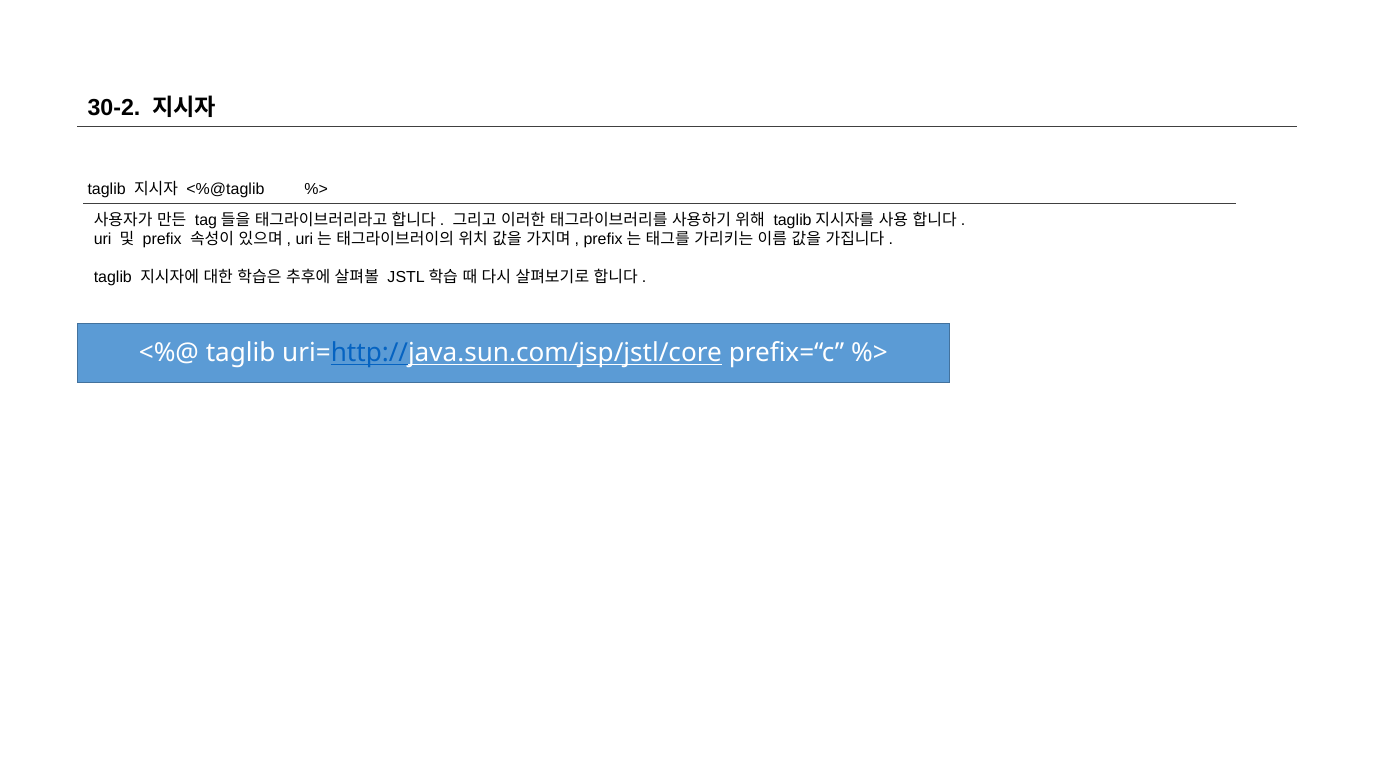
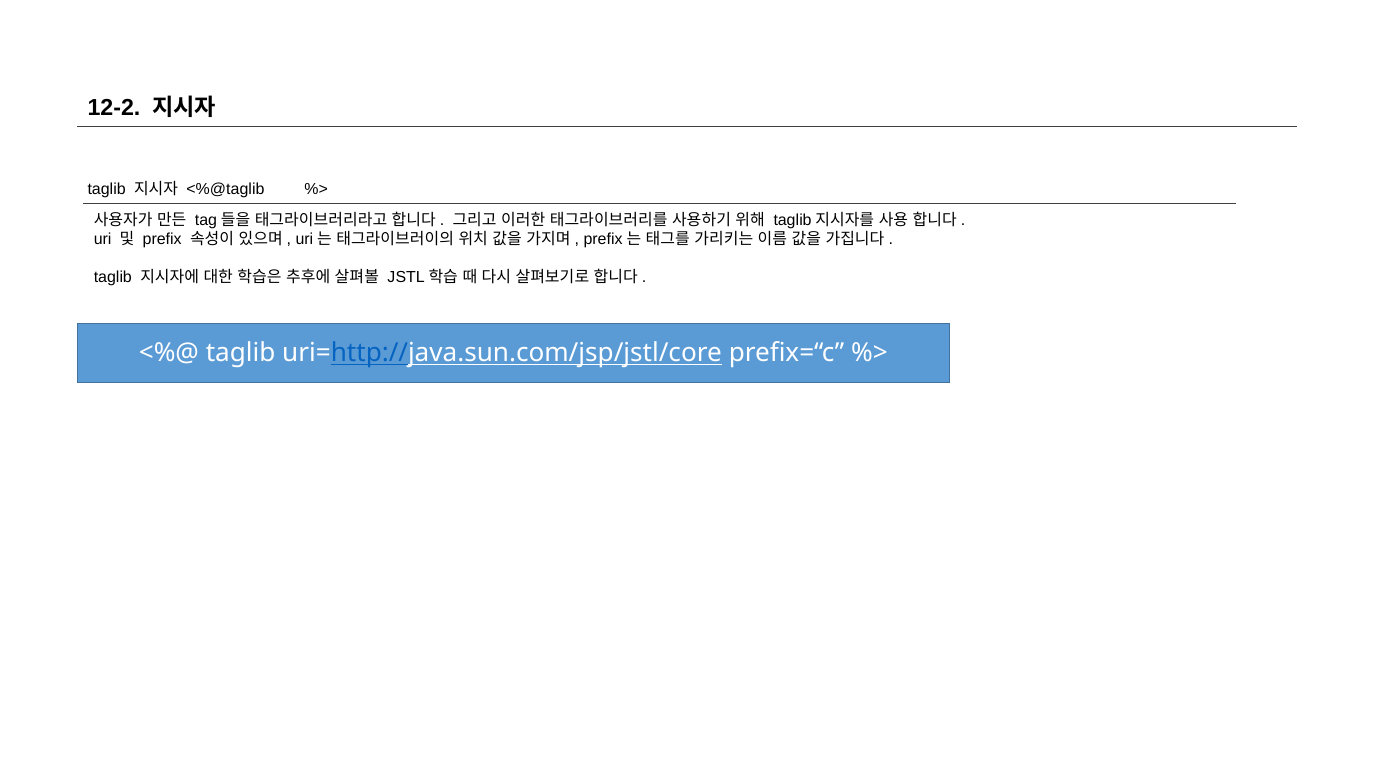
30-2: 30-2 -> 12-2 (114, 108)
